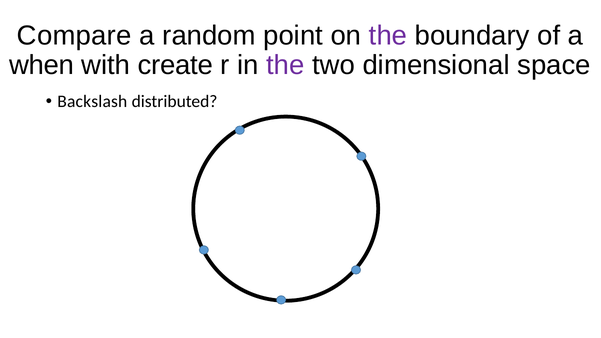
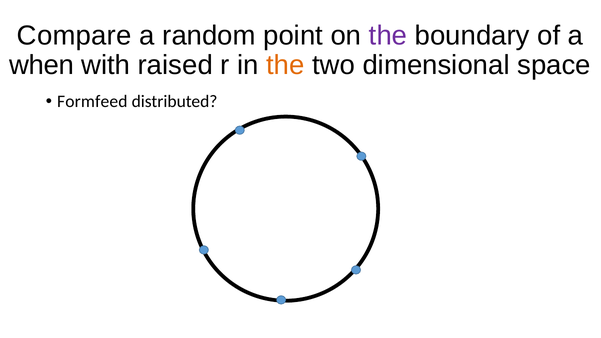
create: create -> raised (175, 65)
the colour: purple -> orange (285, 65)
Backslash: Backslash -> Formfeed (92, 102)
